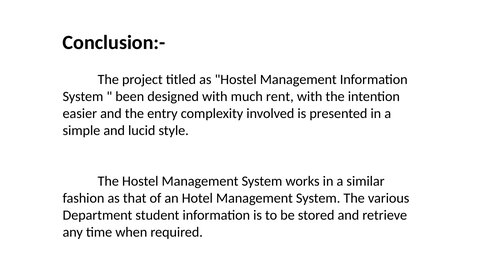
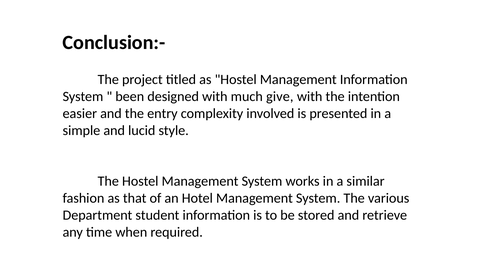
rent: rent -> give (280, 97)
